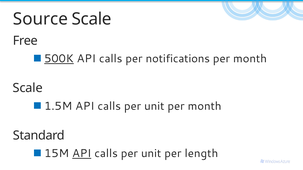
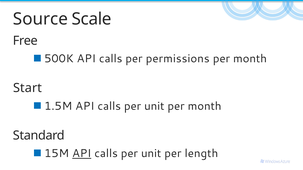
500K underline: present -> none (59, 59)
notifications: notifications -> permissions (178, 59)
Scale: Scale -> Start (28, 88)
